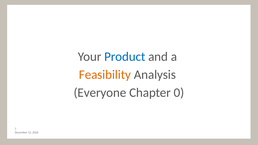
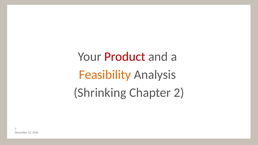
Product colour: blue -> red (125, 57)
Everyone: Everyone -> Shrinking (100, 93)
0: 0 -> 2 (179, 93)
